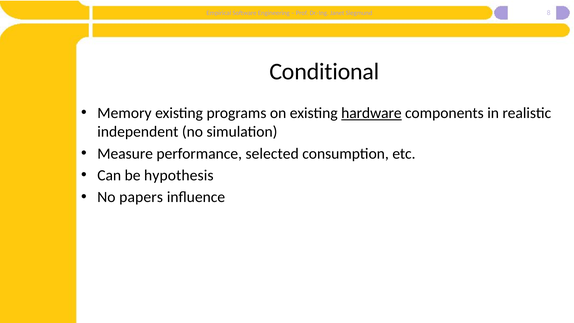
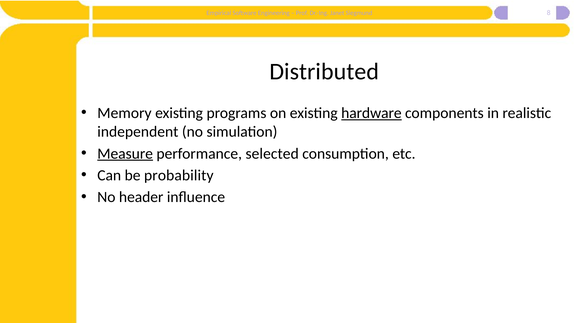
Conditional: Conditional -> Distributed (324, 72)
Measure underline: none -> present (125, 154)
hypothesis: hypothesis -> probability (179, 175)
papers: papers -> header (141, 197)
